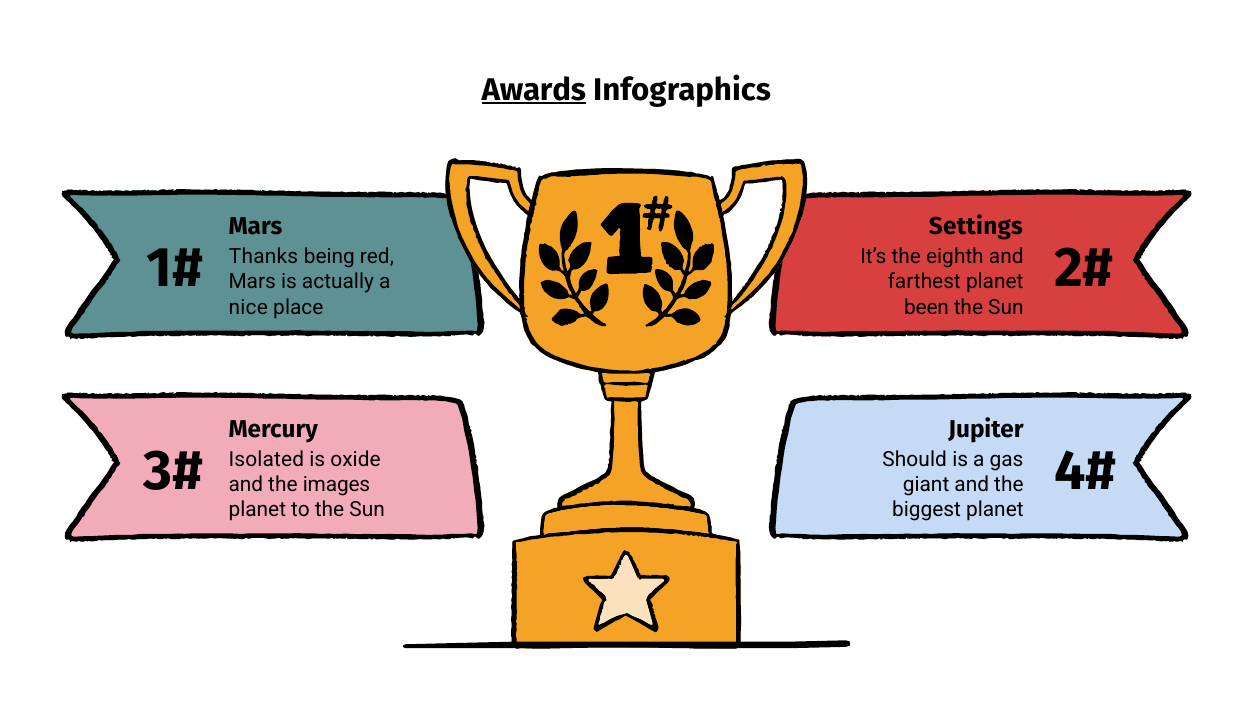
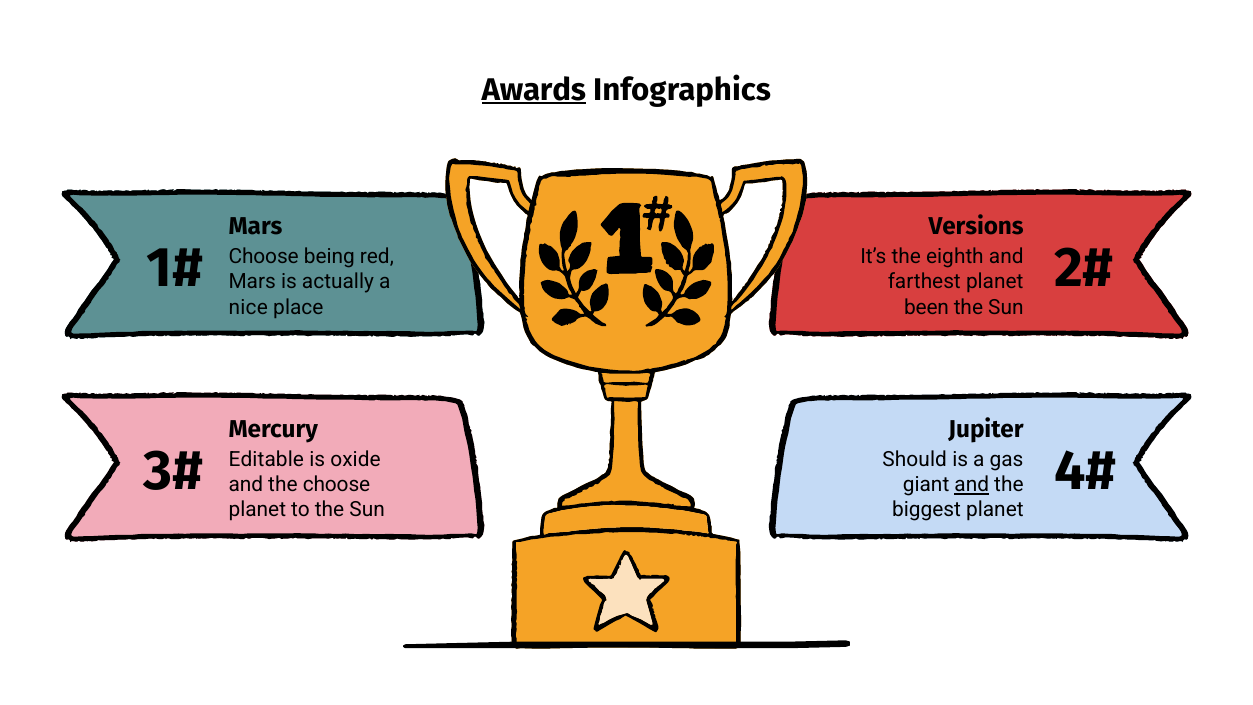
Settings: Settings -> Versions (976, 227)
Thanks: Thanks -> Choose (264, 257)
Isolated: Isolated -> Editable (266, 460)
the images: images -> choose (337, 485)
and underline: none -> present (972, 485)
